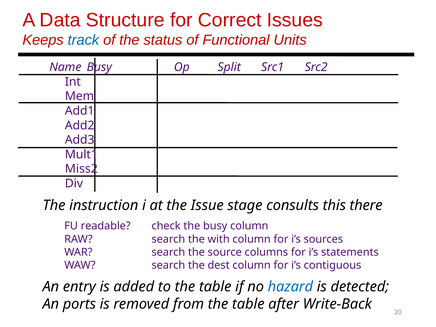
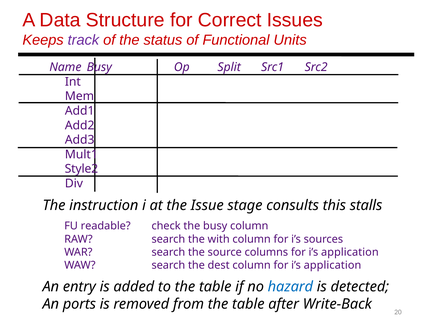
track colour: blue -> purple (83, 40)
Miss2: Miss2 -> Style2 (81, 169)
there: there -> stalls (366, 205)
columns for i’s statements: statements -> application (350, 252)
column for i’s contiguous: contiguous -> application (332, 265)
